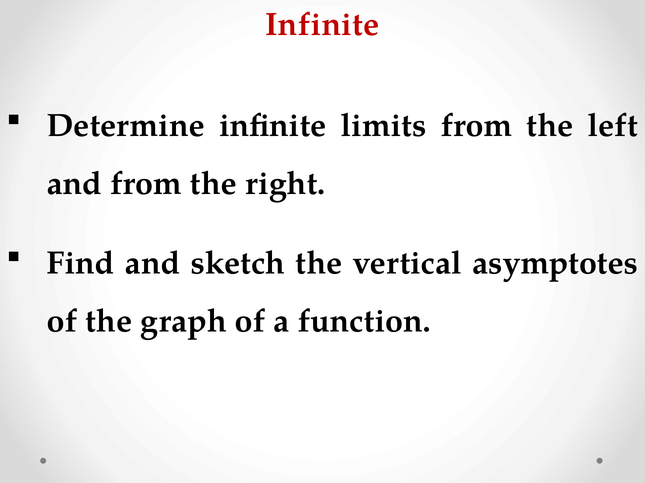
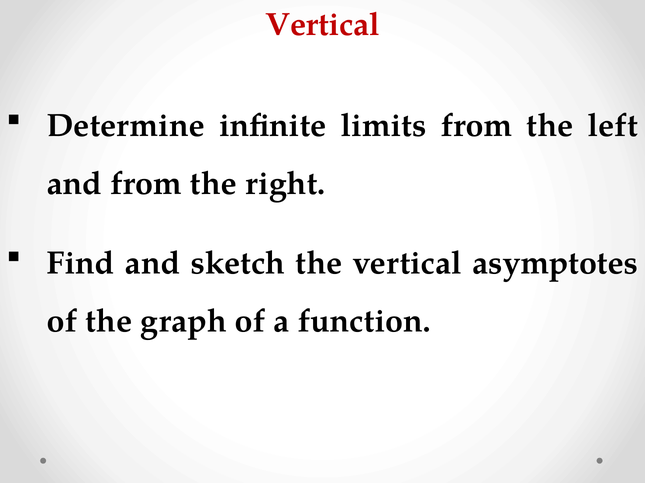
Infinite: Infinite -> Vertical (323, 25)
